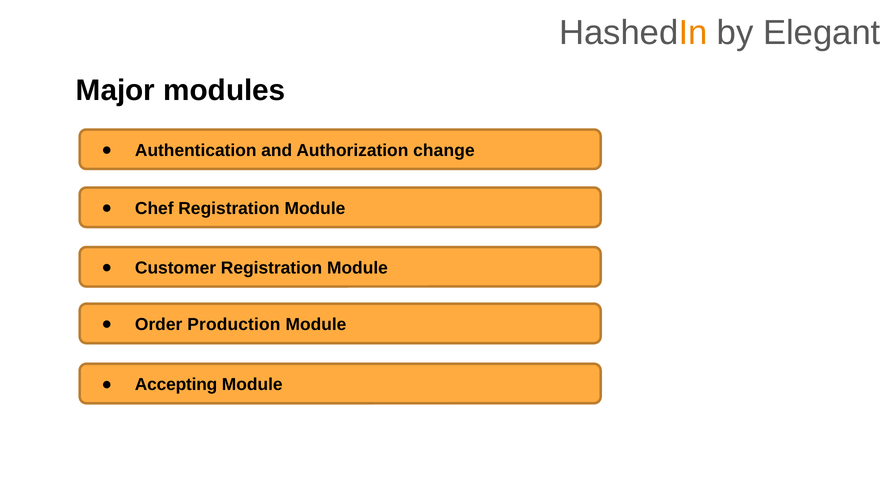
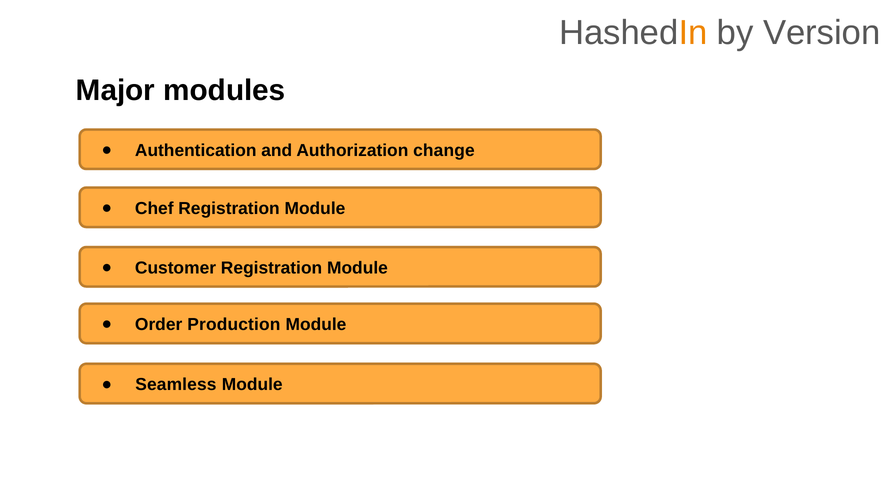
Elegant: Elegant -> Version (822, 33)
Accepting: Accepting -> Seamless (176, 385)
